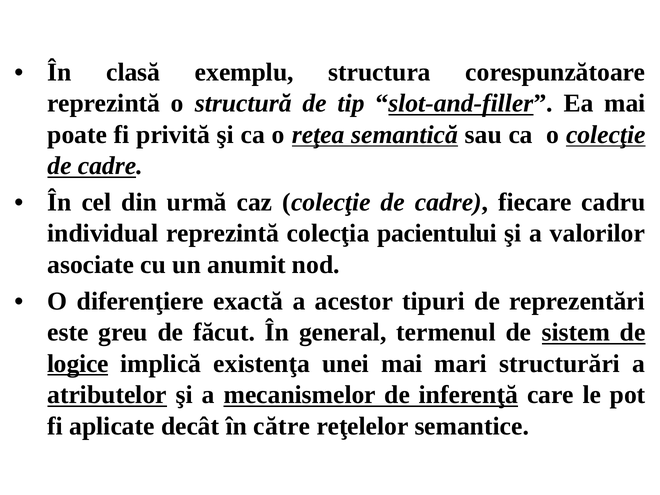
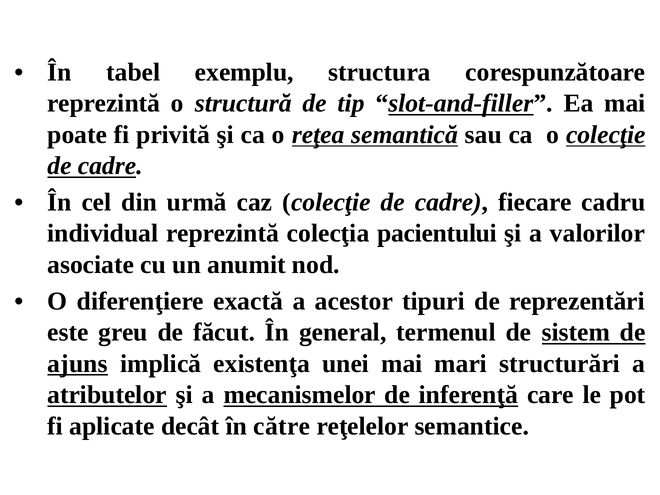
clasă: clasă -> tabel (133, 72)
logice: logice -> ajuns (78, 364)
